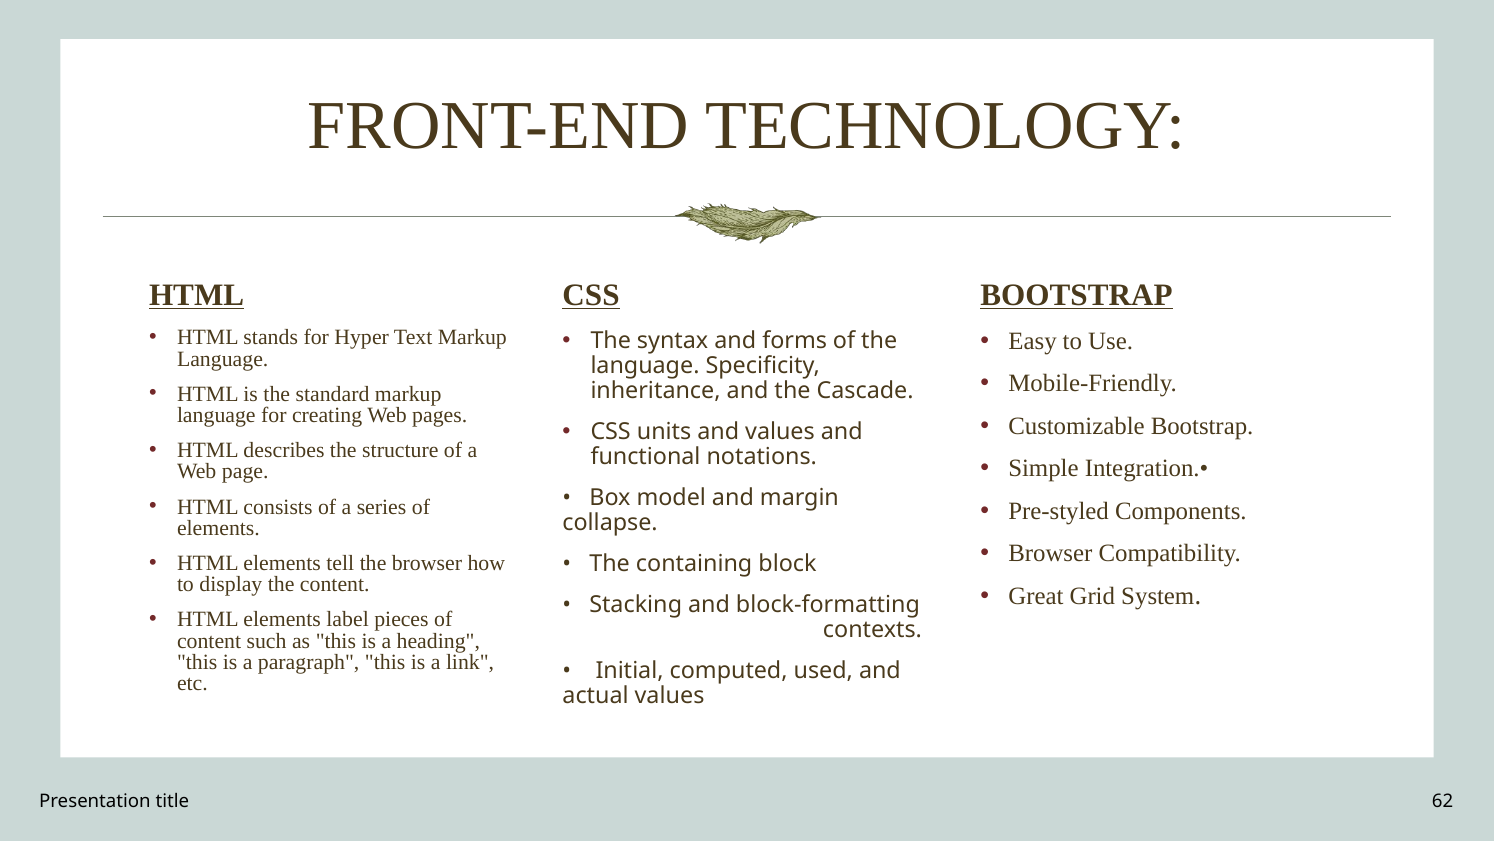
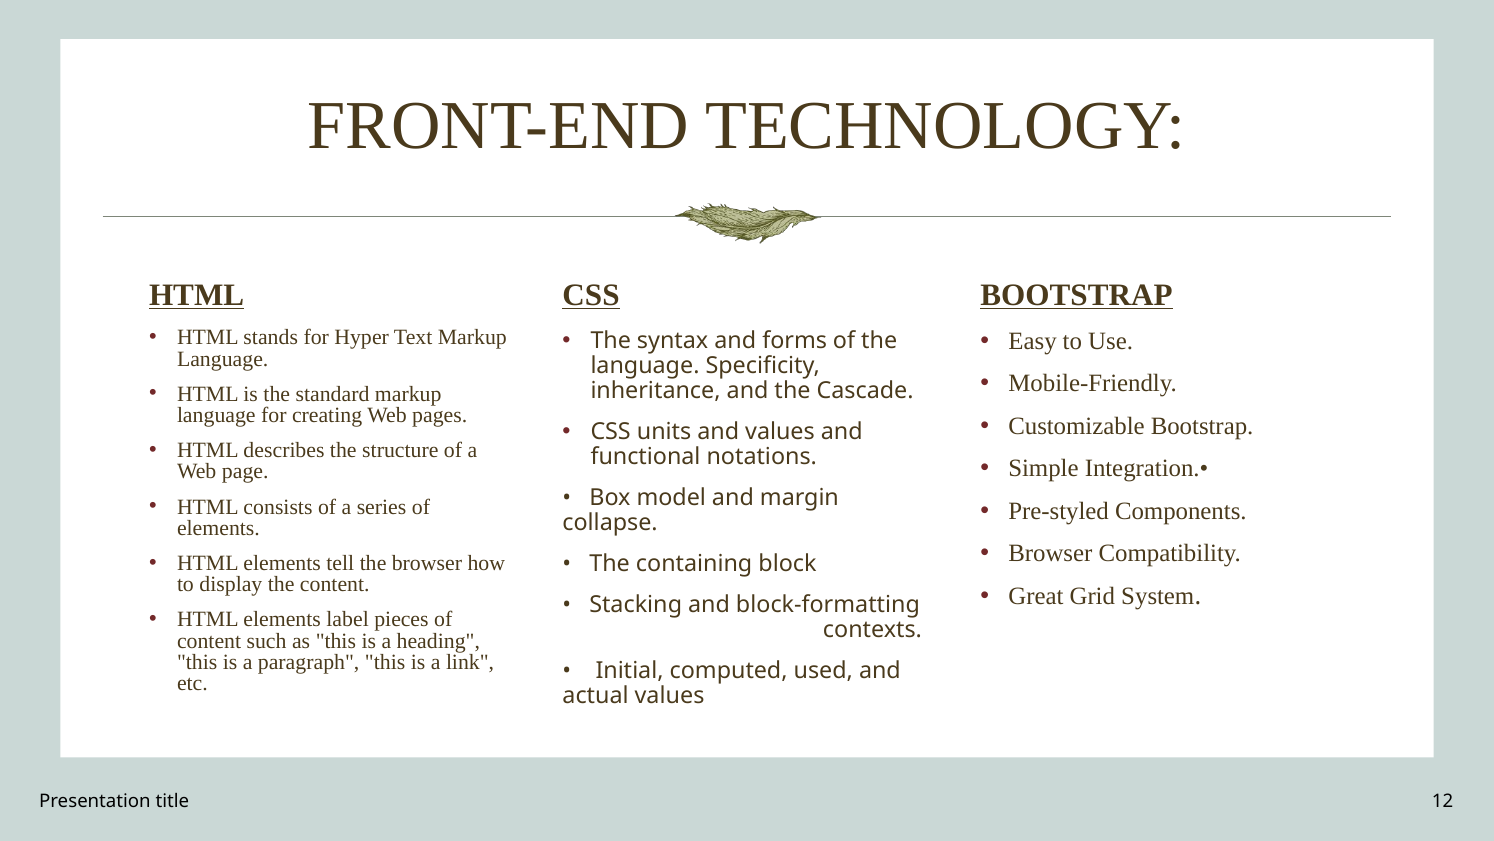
62: 62 -> 12 (1443, 801)
